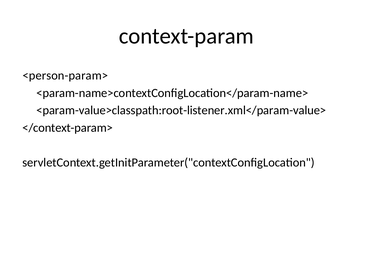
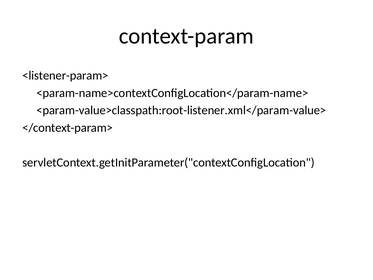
<person-param>: <person-param> -> <listener-param> (65, 75)
